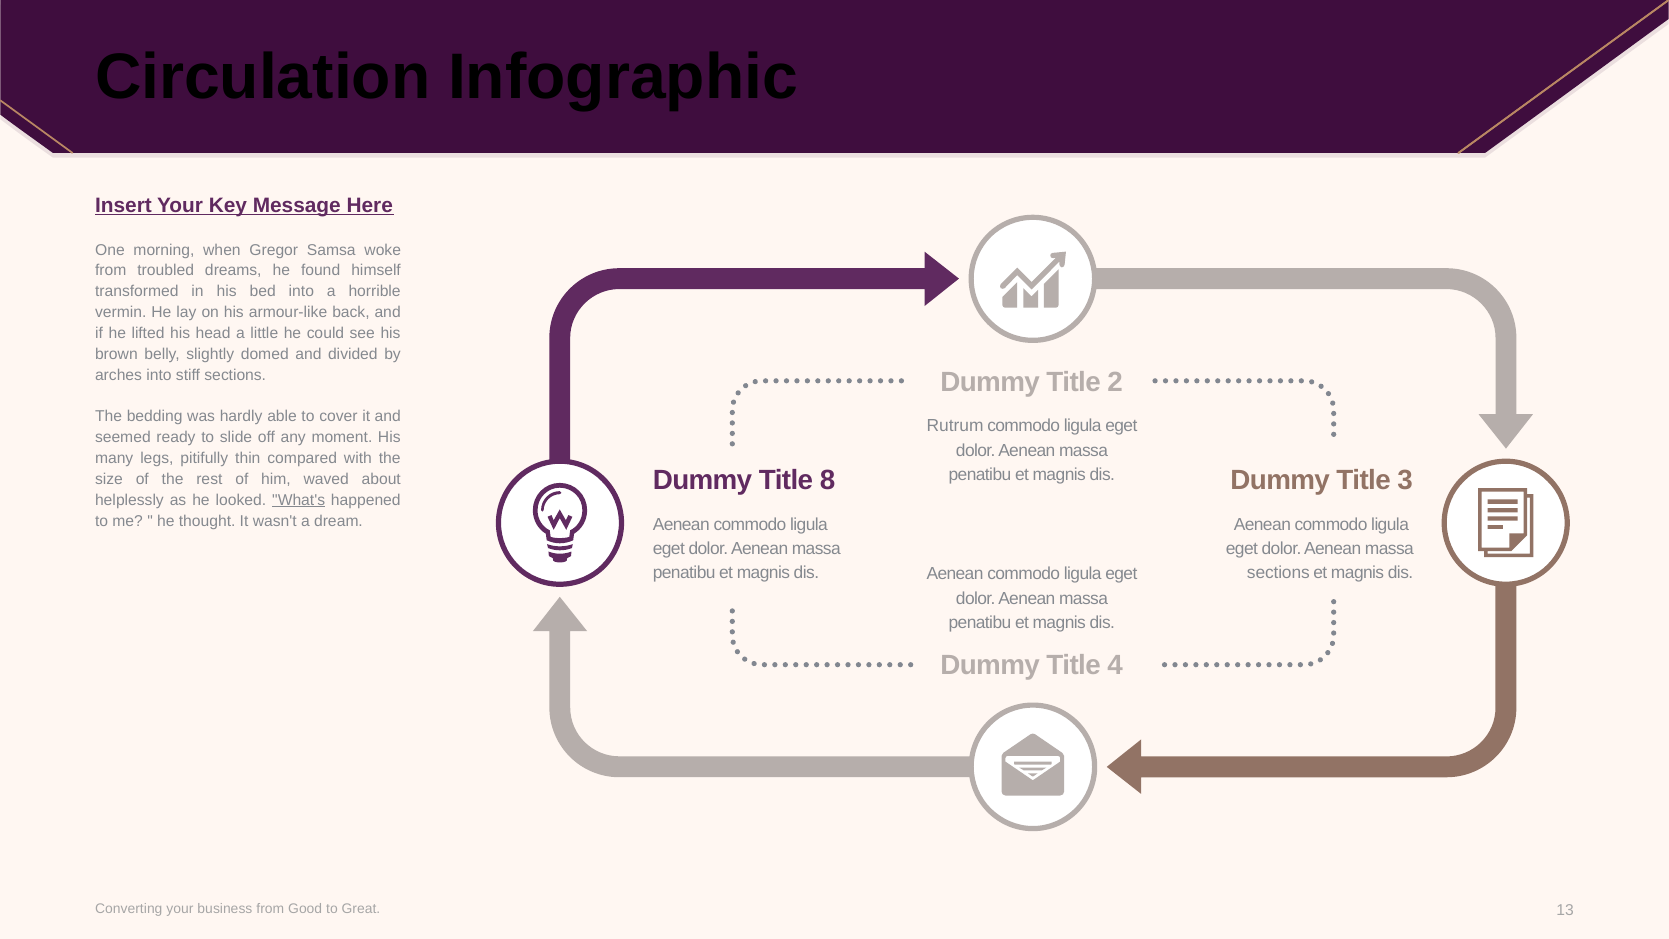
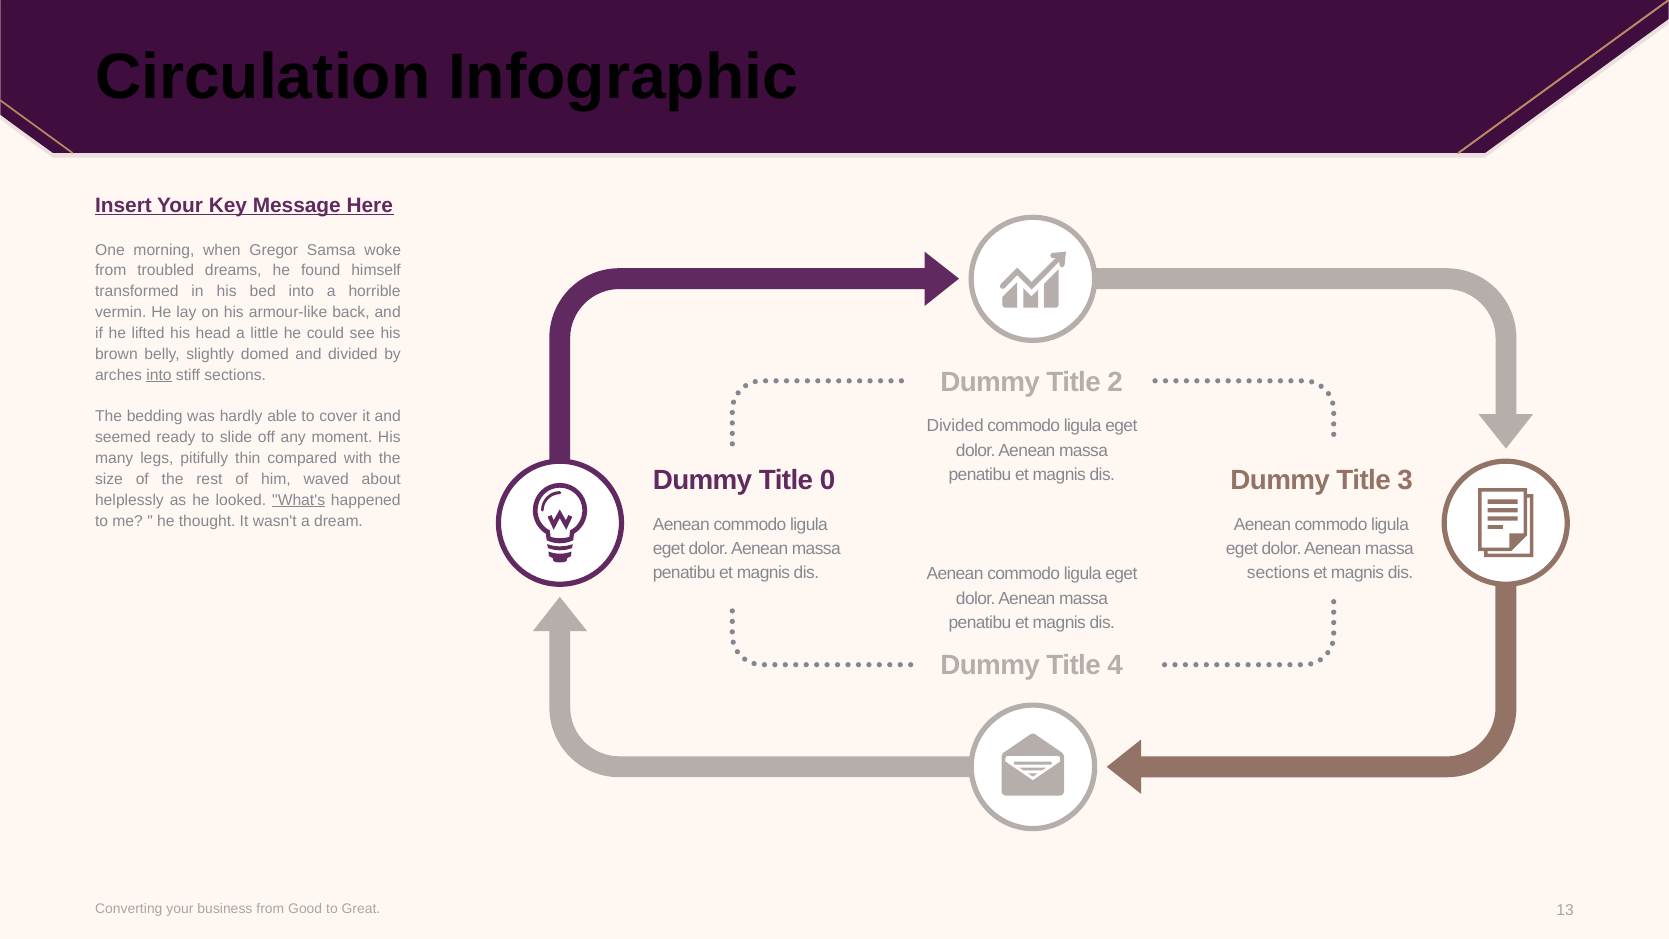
into underline: none -> present (159, 375)
Rutrum: Rutrum -> Divided (955, 426)
8: 8 -> 0 (828, 480)
